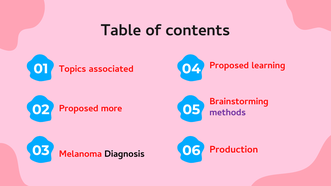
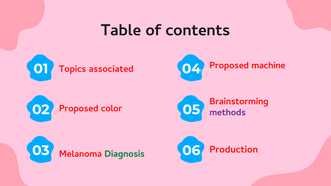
learning: learning -> machine (268, 65)
more: more -> color (112, 108)
Diagnosis colour: black -> green (124, 154)
